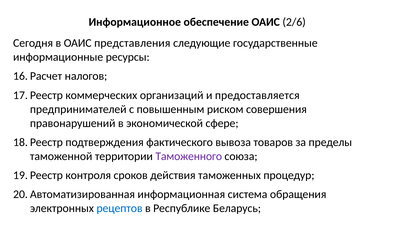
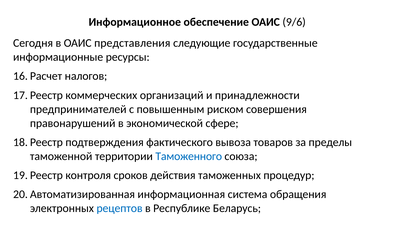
2/6: 2/6 -> 9/6 (294, 22)
предоставляется: предоставляется -> принадлежности (257, 95)
Таможенного colour: purple -> blue (189, 156)
